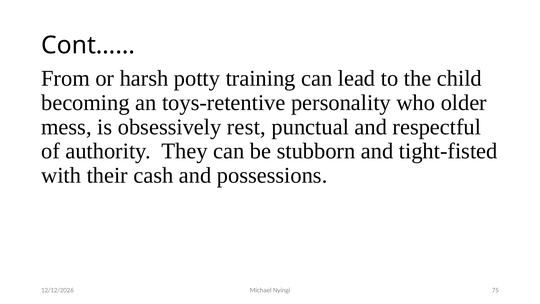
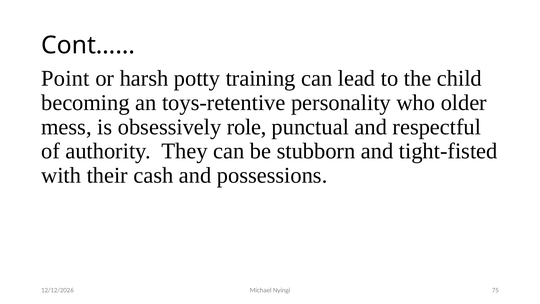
From: From -> Point (65, 78)
rest: rest -> role (247, 127)
